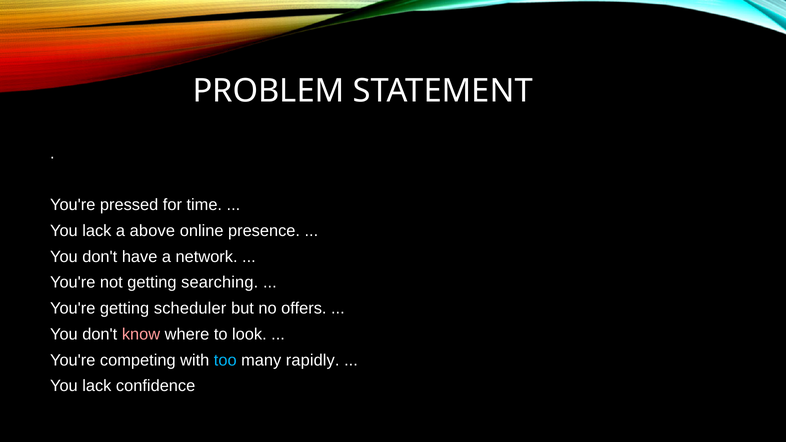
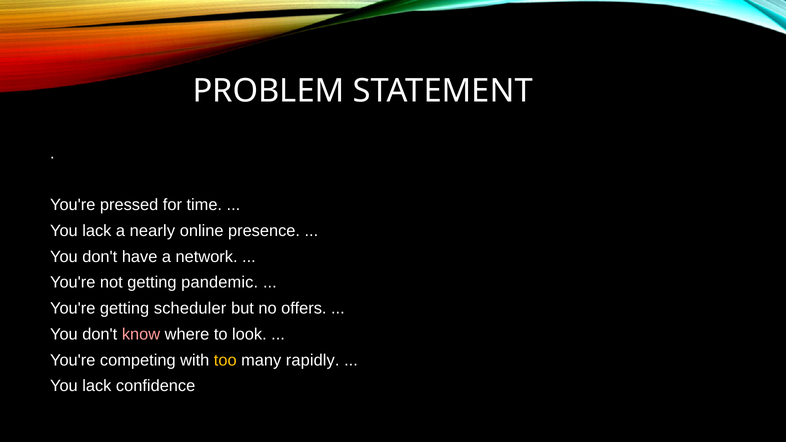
above: above -> nearly (152, 231)
searching: searching -> pandemic (220, 283)
too colour: light blue -> yellow (225, 360)
